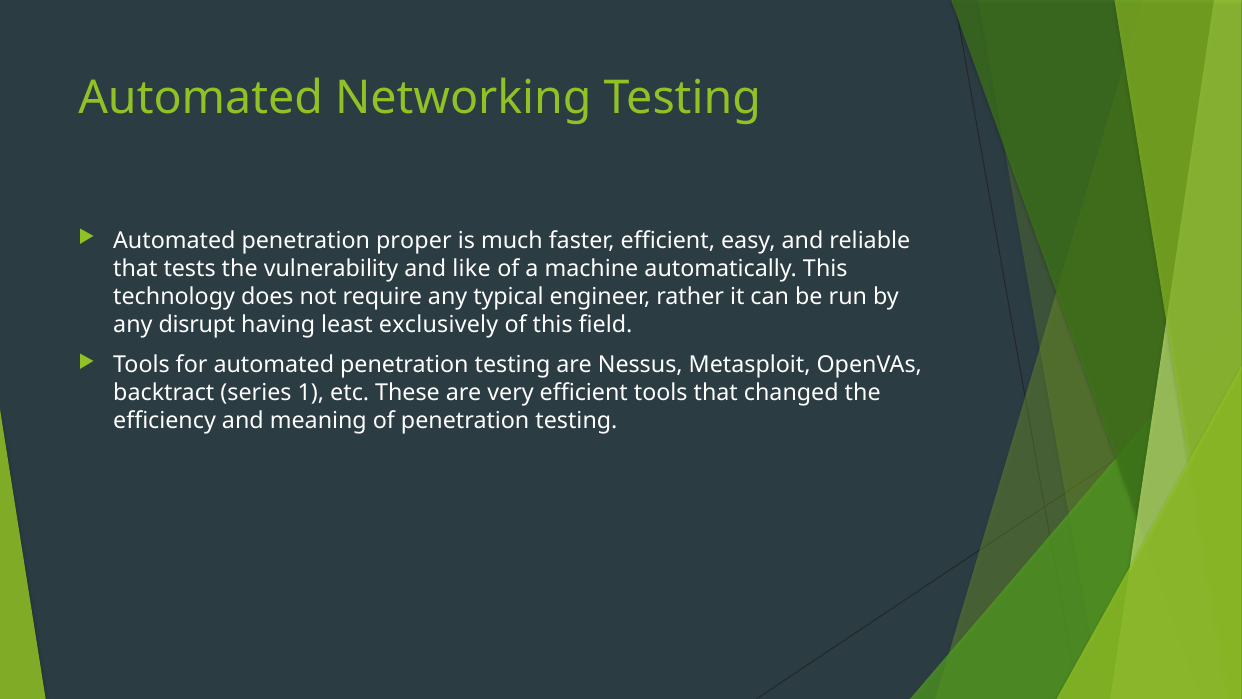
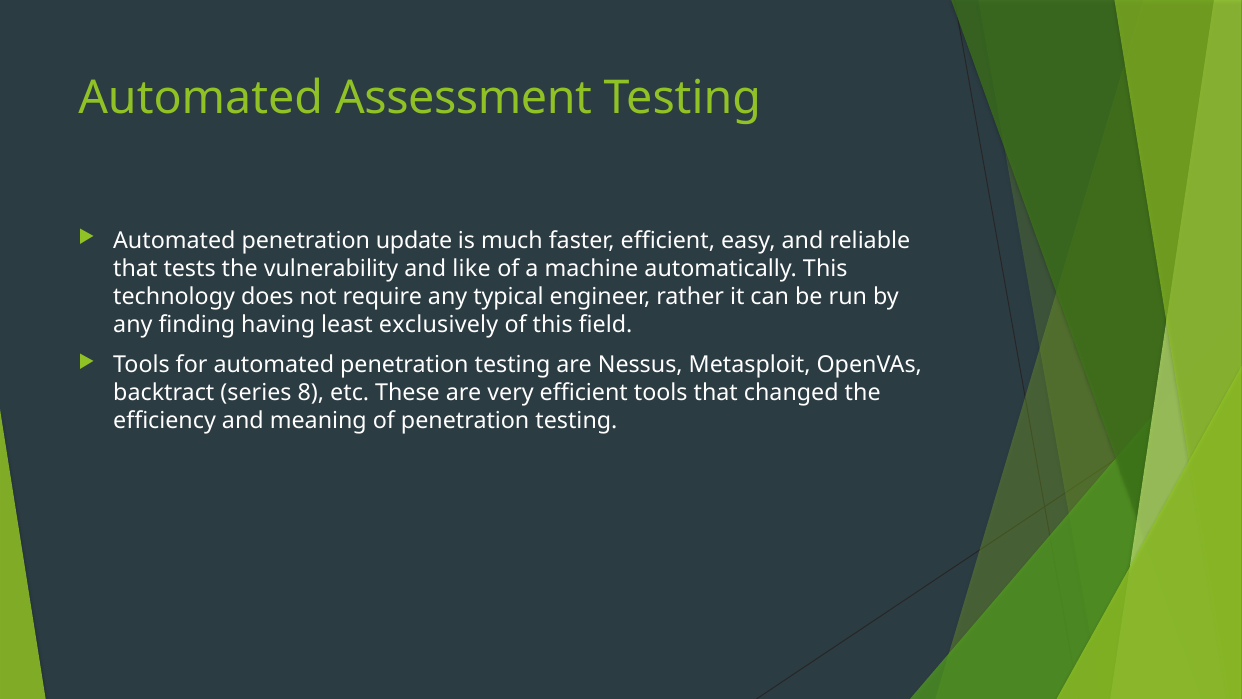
Networking: Networking -> Assessment (464, 98)
proper: proper -> update (414, 240)
disrupt: disrupt -> finding (197, 324)
1: 1 -> 8 (311, 393)
